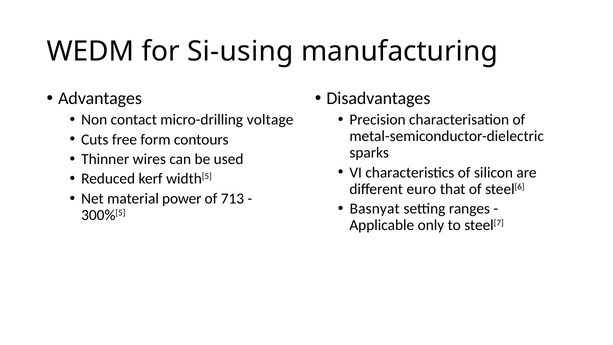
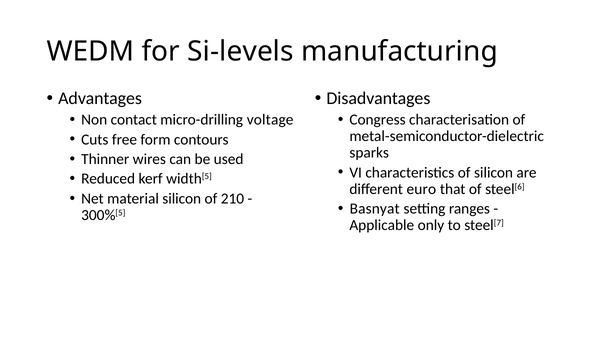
Si-using: Si-using -> Si-levels (241, 51)
Precision: Precision -> Congress (378, 120)
material power: power -> silicon (182, 199)
713: 713 -> 210 (232, 199)
